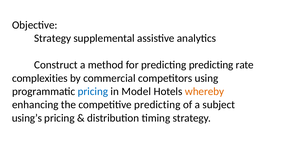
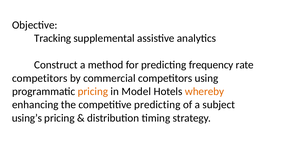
Strategy: Strategy -> Tracking (53, 38)
predicting predicting: predicting -> frequency (211, 65)
complexities: complexities -> competitors (40, 78)
pricing colour: blue -> orange (93, 91)
